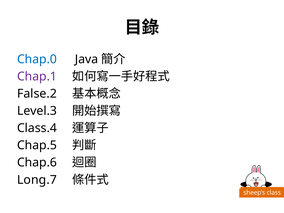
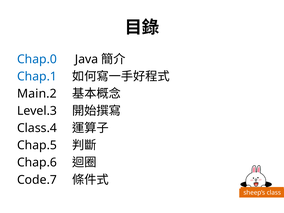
Chap.1 colour: purple -> blue (37, 77)
False.2: False.2 -> Main.2 (37, 94)
Long.7: Long.7 -> Code.7 (37, 180)
